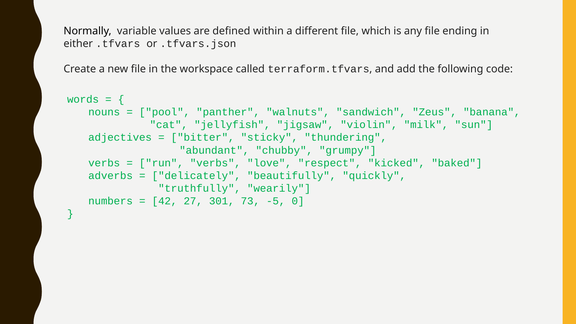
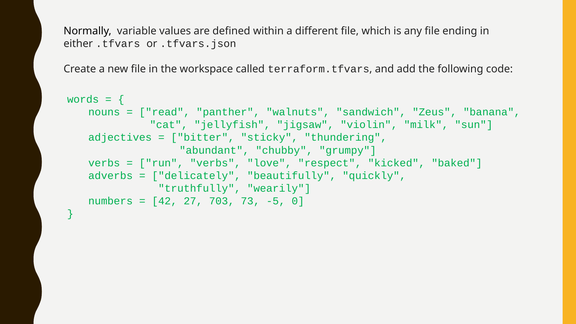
pool: pool -> read (165, 112)
301: 301 -> 703 (222, 201)
